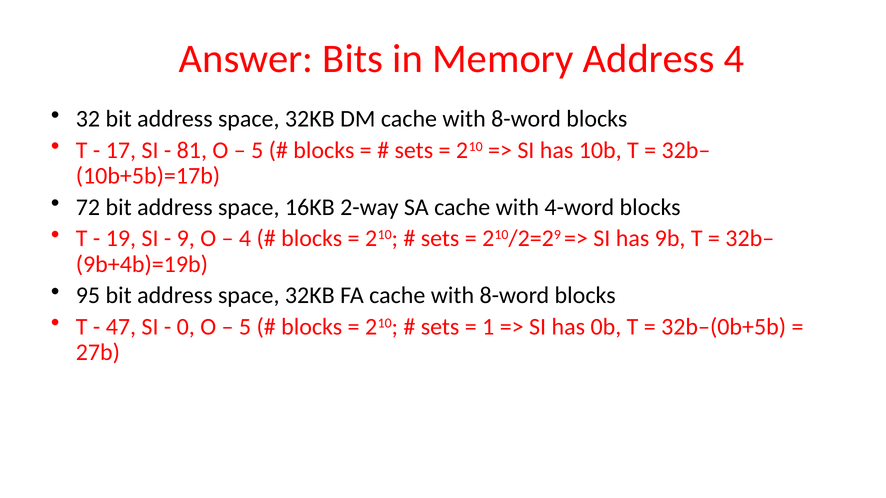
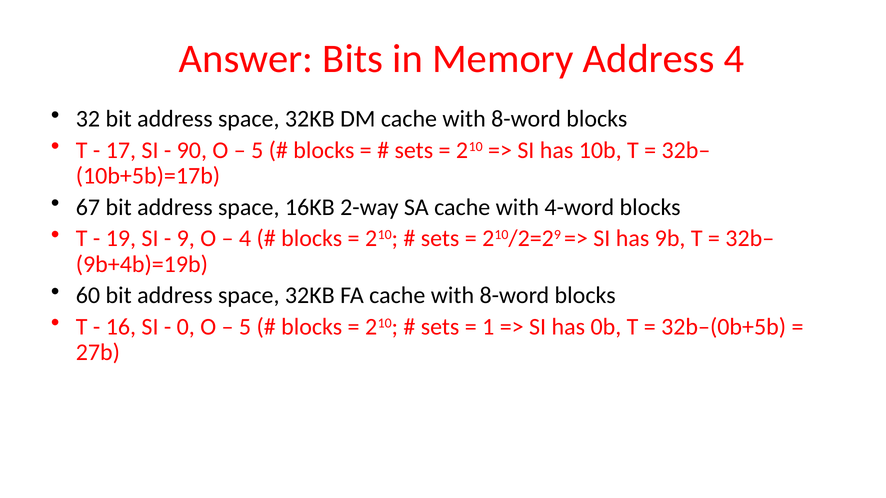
81: 81 -> 90 (192, 150)
72: 72 -> 67 (88, 207)
95: 95 -> 60 (88, 296)
47: 47 -> 16 (121, 327)
